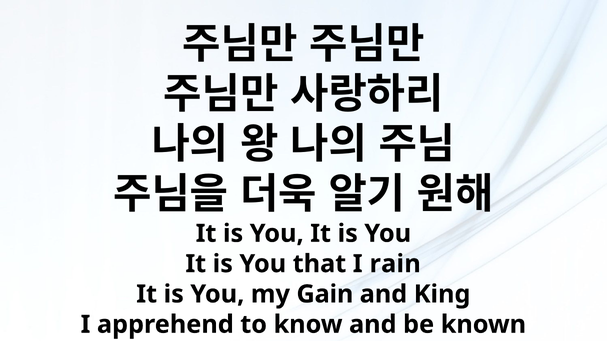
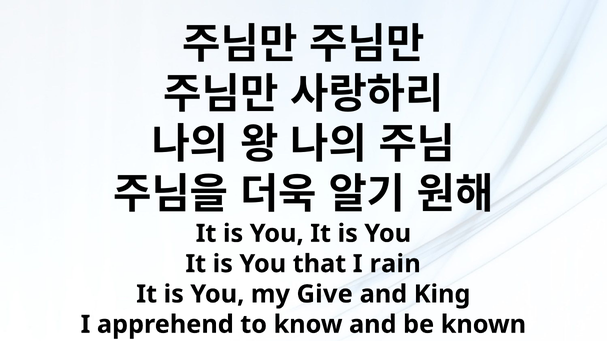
Gain: Gain -> Give (325, 295)
